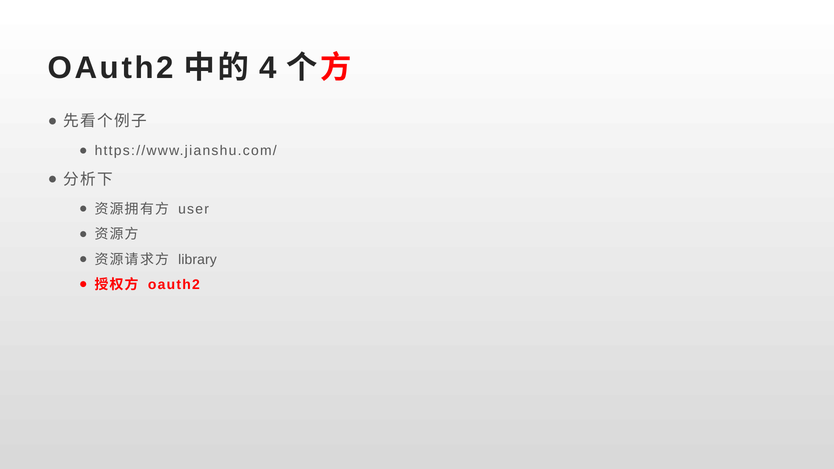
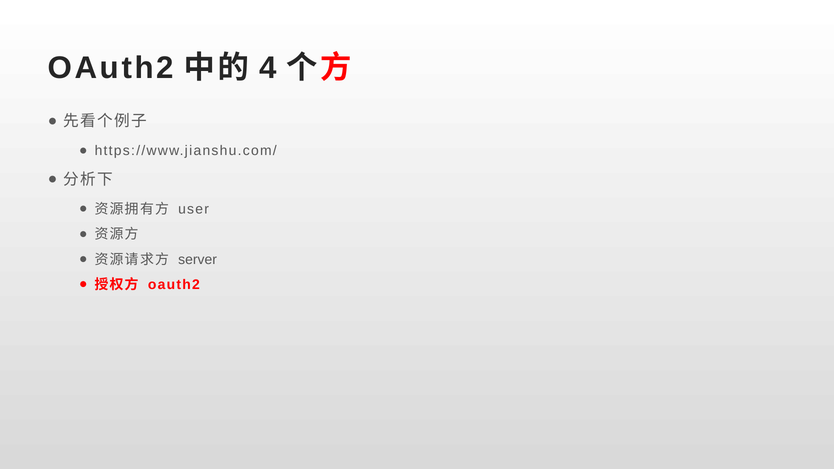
library: library -> server (198, 260)
